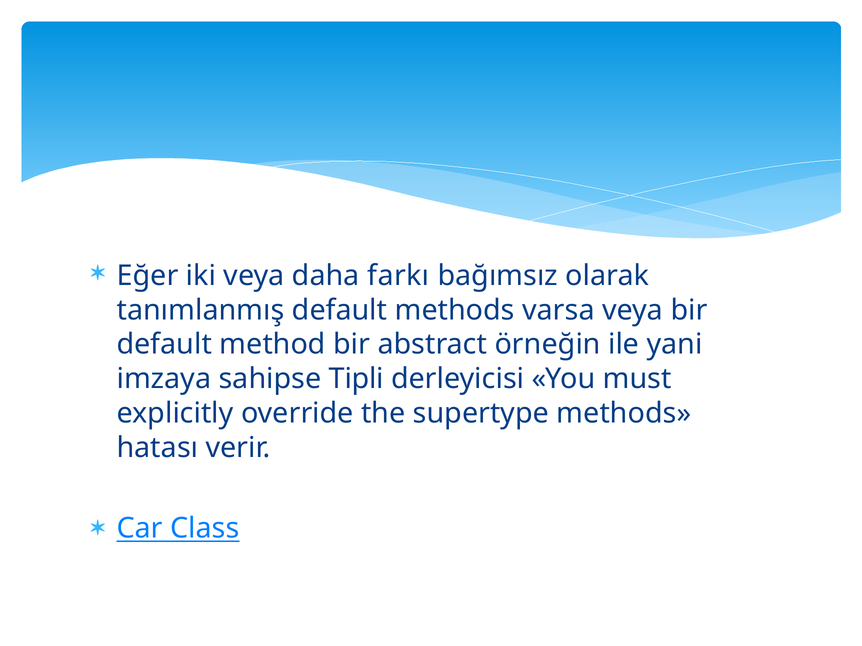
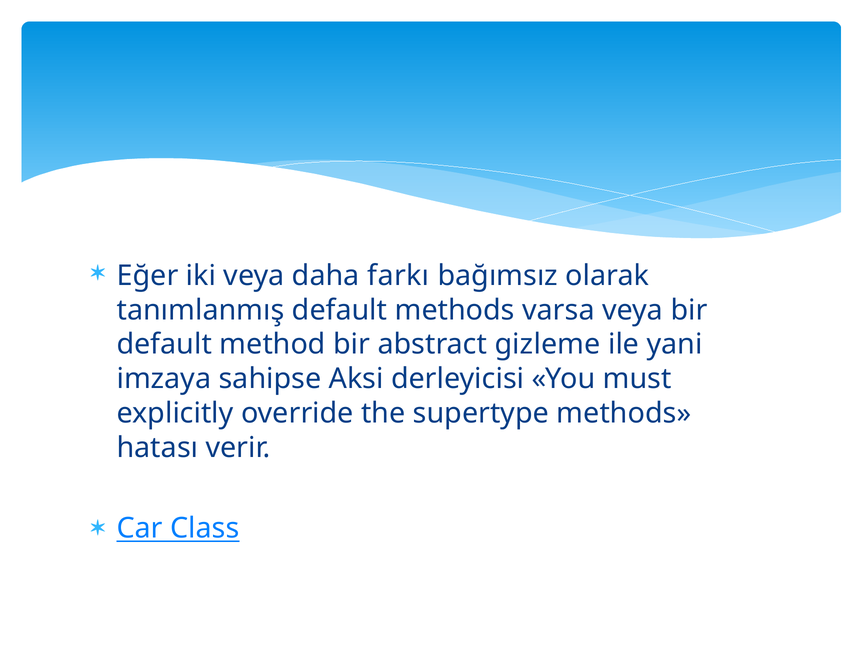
örneğin: örneğin -> gizleme (548, 345)
Tipli: Tipli -> Aksi (356, 379)
